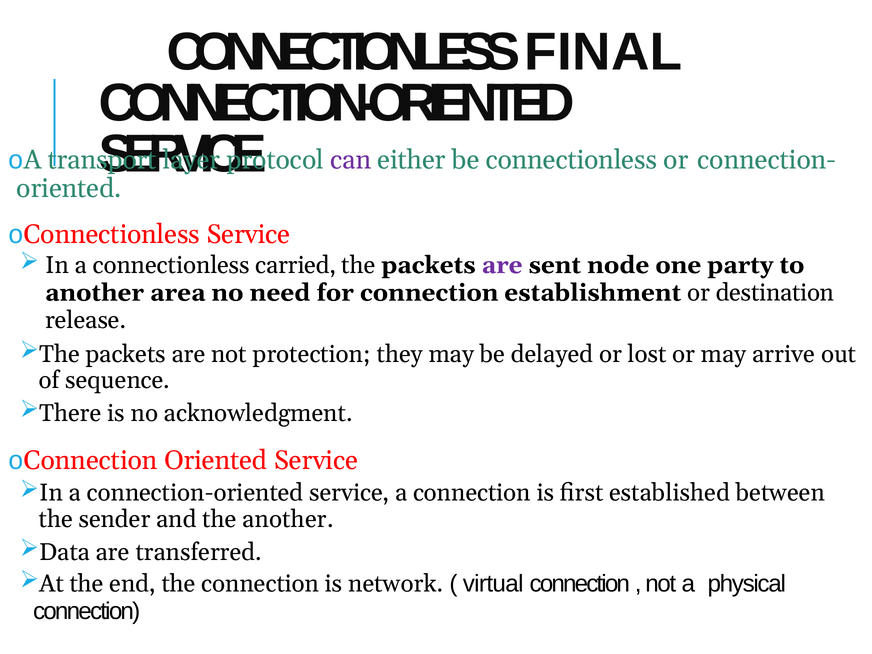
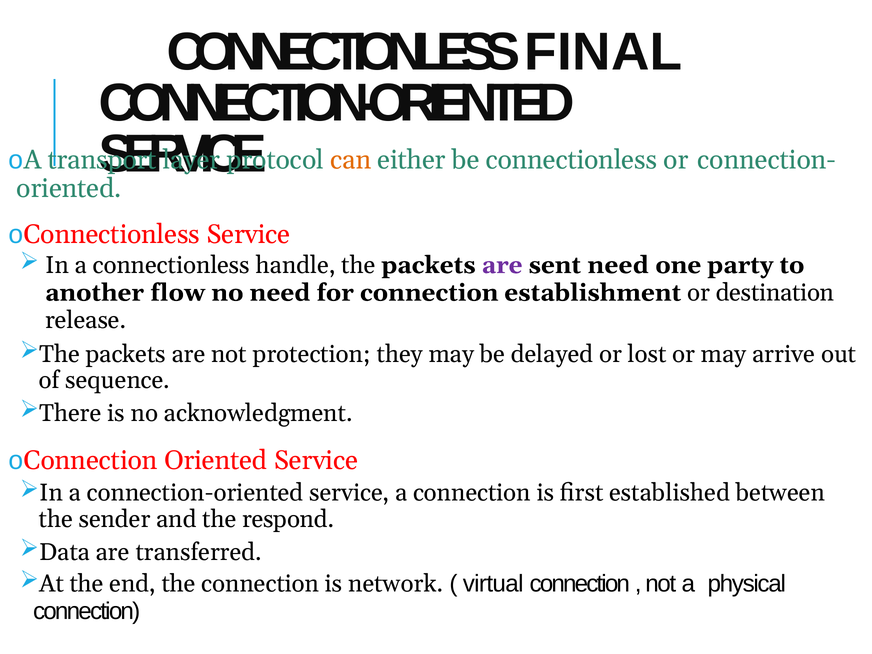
can colour: purple -> orange (351, 160)
carried: carried -> handle (296, 265)
sent node: node -> need (618, 265)
area: area -> flow (178, 293)
the another: another -> respond (288, 519)
